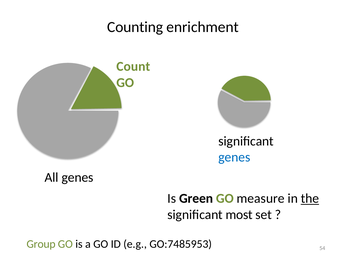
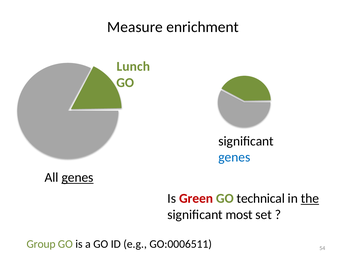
Counting: Counting -> Measure (135, 27)
Count: Count -> Lunch (133, 66)
genes underline: none -> present (78, 177)
Green colour: black -> red (196, 198)
measure: measure -> technical (261, 198)
GO:7485953: GO:7485953 -> GO:0006511 (181, 244)
